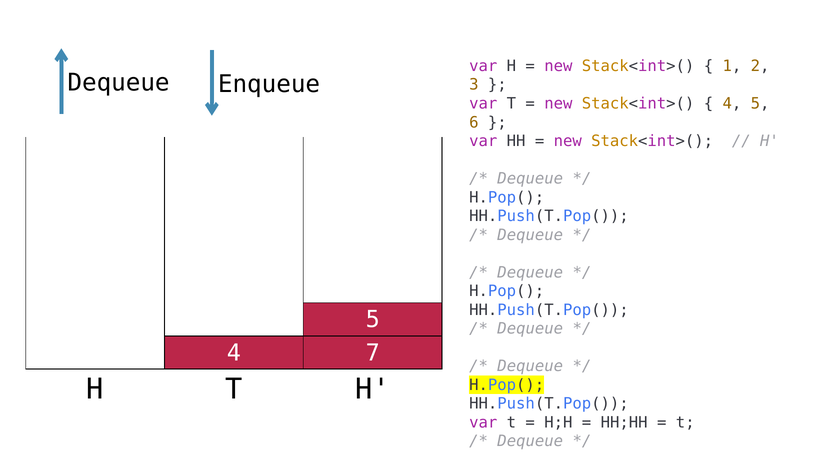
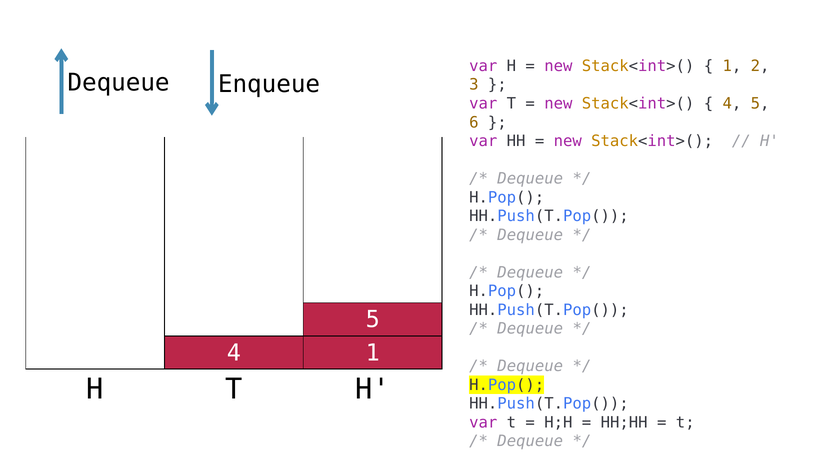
4 7: 7 -> 1 (373, 353)
